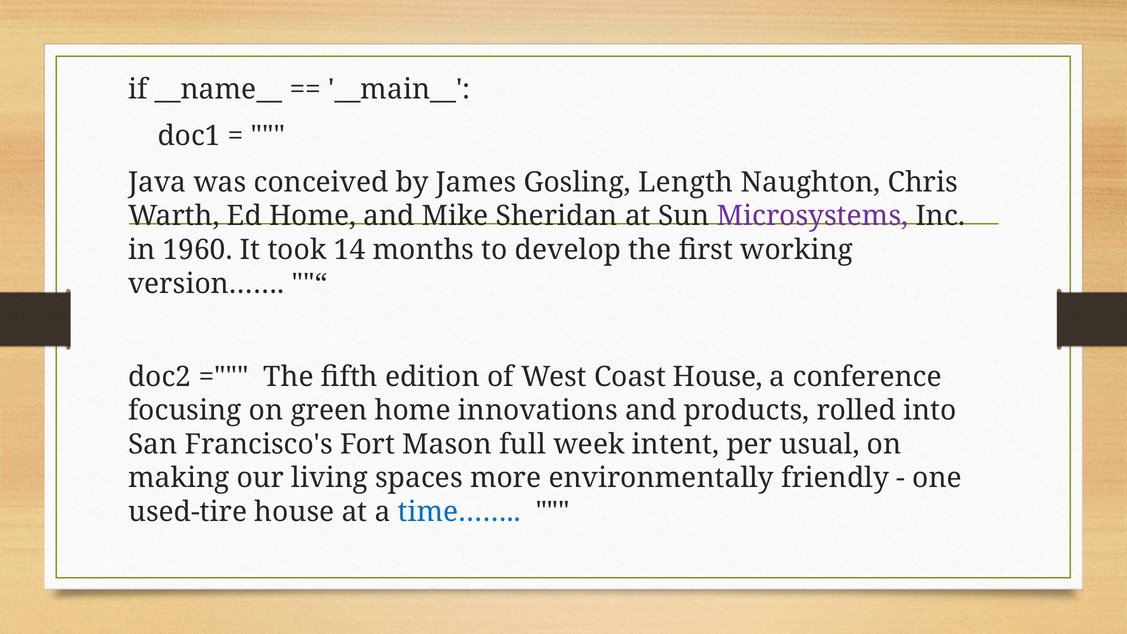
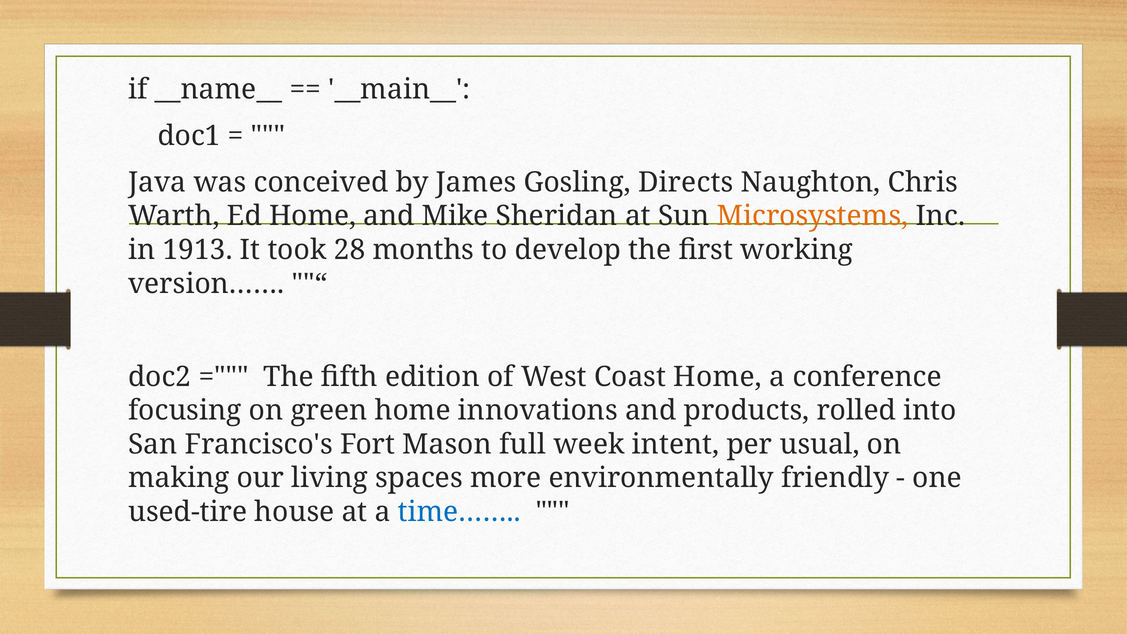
Length: Length -> Directs (686, 182)
Microsystems colour: purple -> orange (813, 216)
1960: 1960 -> 1913 (198, 250)
14: 14 -> 28 (350, 250)
Coast House: House -> Home (718, 377)
